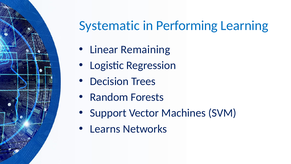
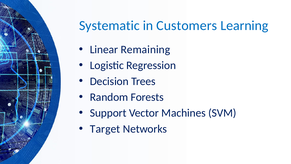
Performing: Performing -> Customers (187, 25)
Learns: Learns -> Target (105, 129)
